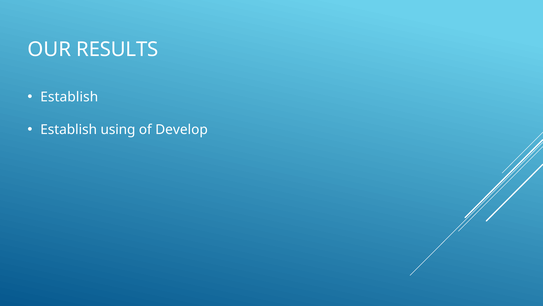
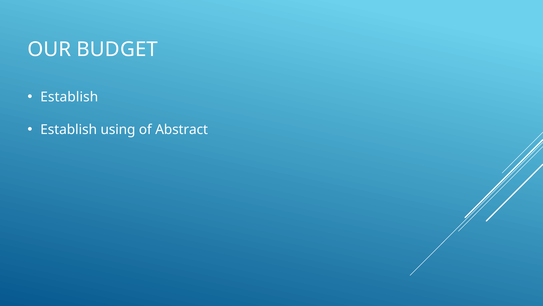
RESULTS: RESULTS -> BUDGET (117, 49)
Develop: Develop -> Abstract (182, 129)
